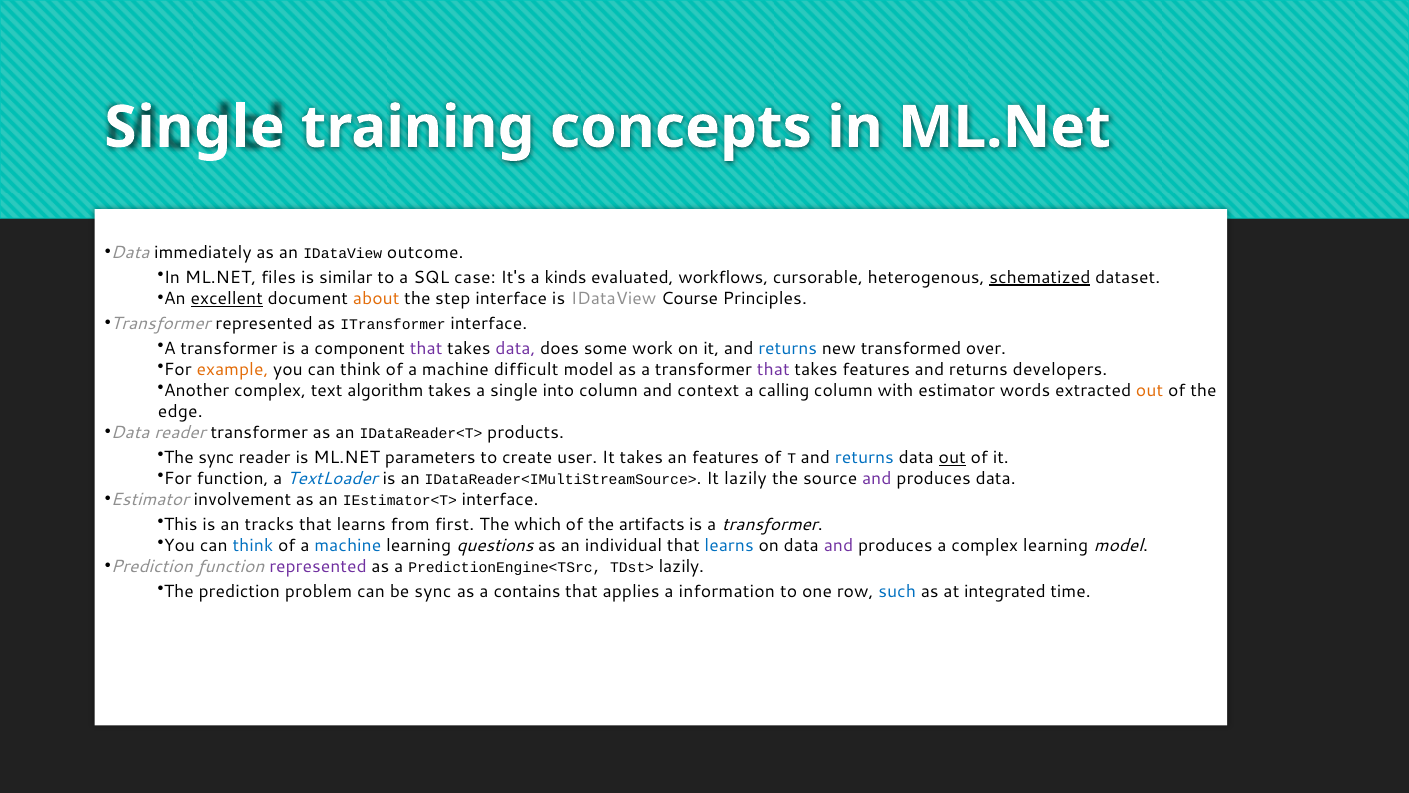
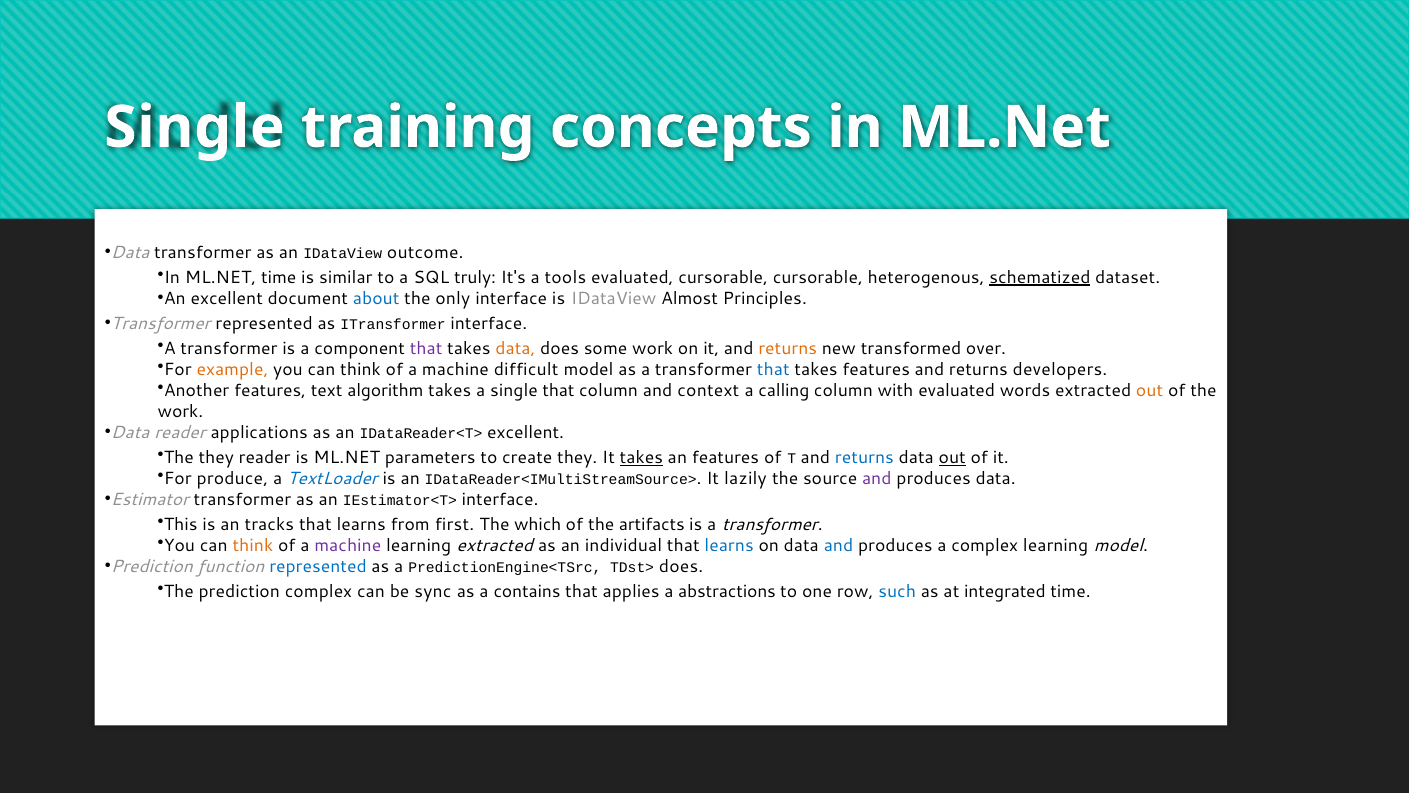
Data immediately: immediately -> transformer (203, 252)
ML.NET files: files -> time (279, 277)
case: case -> truly (475, 277)
kinds: kinds -> tools (565, 277)
evaluated workflows: workflows -> cursorable (723, 277)
excellent underline: present -> none (227, 298)
about colour: orange -> blue (376, 298)
step: step -> only (453, 298)
Course: Course -> Almost (690, 298)
data colour: purple -> orange (515, 348)
returns colour: blue -> orange (788, 348)
that colour: purple -> blue (773, 369)
Another complex: complex -> features (270, 390)
single into: into -> that (559, 390)
with estimator: estimator -> evaluated (957, 390)
edge: edge -> work (180, 411)
reader transformer: transformer -> applications (259, 433)
IDataReader<T> products: products -> excellent (526, 433)
The sync: sync -> they (216, 457)
create user: user -> they (577, 457)
takes underline: none -> present (641, 457)
For function: function -> produce (232, 479)
Estimator involvement: involvement -> transformer (242, 500)
think colour: blue -> orange (253, 546)
machine colour: blue -> purple (348, 546)
learning questions: questions -> extracted (495, 546)
and colour: purple -> blue (839, 546)
represented colour: purple -> blue (318, 567)
TDst> lazily: lazily -> does (681, 567)
prediction problem: problem -> complex (319, 592)
information: information -> abstractions (727, 592)
